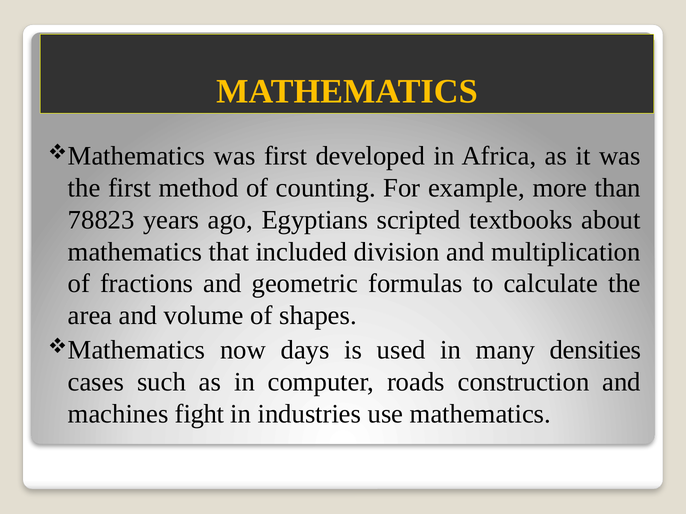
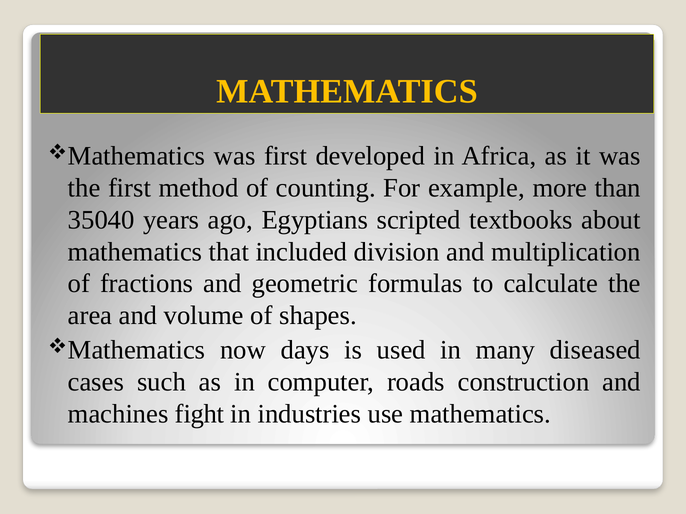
78823: 78823 -> 35040 (101, 220)
densities: densities -> diseased (595, 350)
